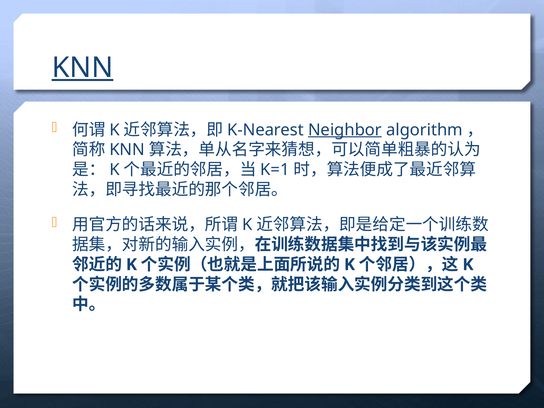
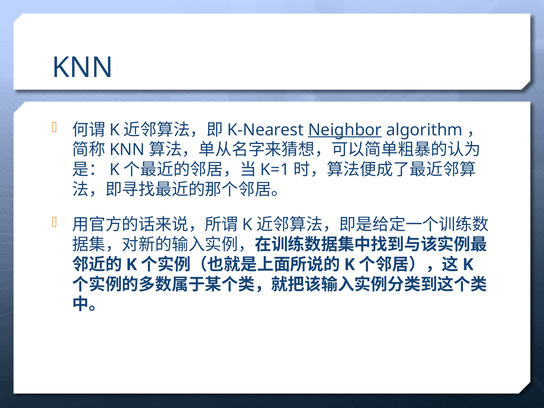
KNN underline: present -> none (83, 68)
